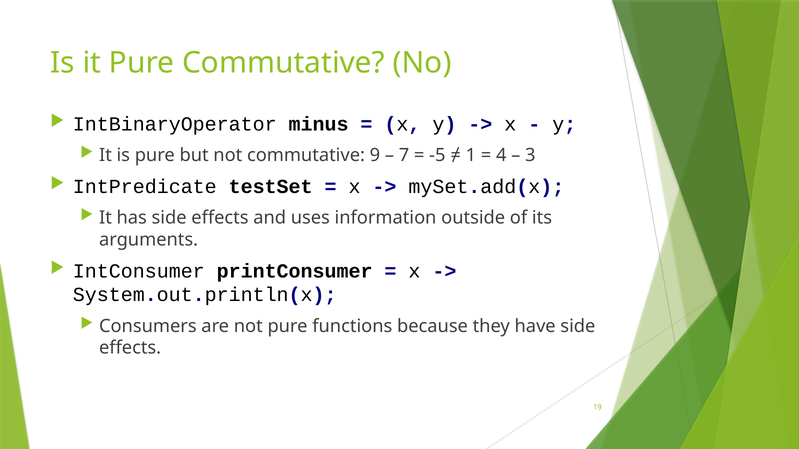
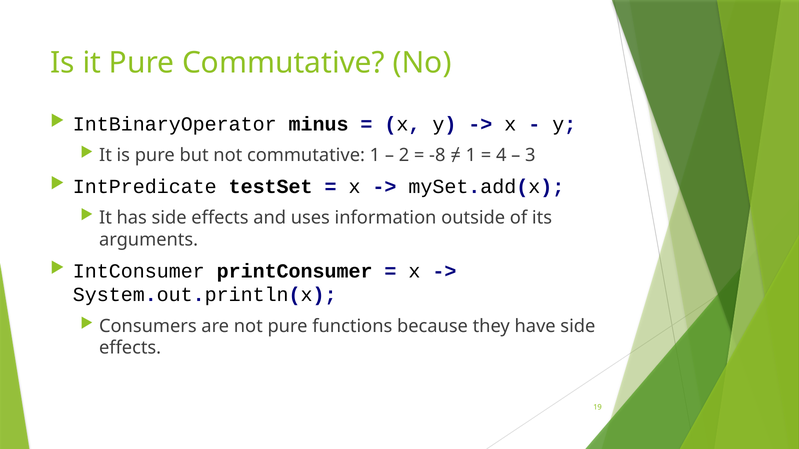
commutative 9: 9 -> 1 (375, 155)
7: 7 -> 2 (404, 155)
-5: -5 -> -8 (437, 155)
